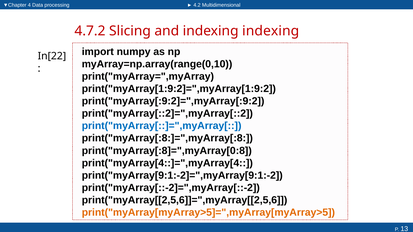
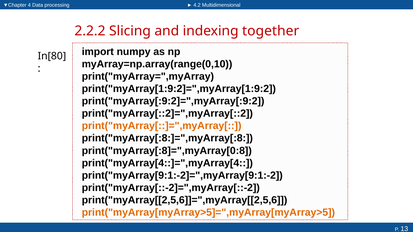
4.7.2: 4.7.2 -> 2.2.2 (90, 31)
indexing indexing: indexing -> together (271, 31)
In[22: In[22 -> In[80 (52, 56)
print("myArray[::]=",myArray[ colour: blue -> orange (162, 126)
